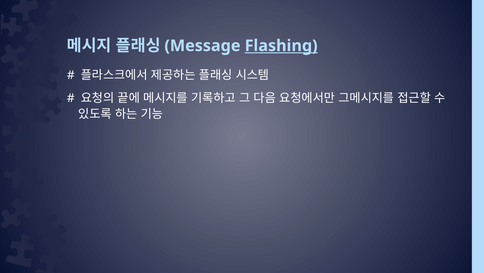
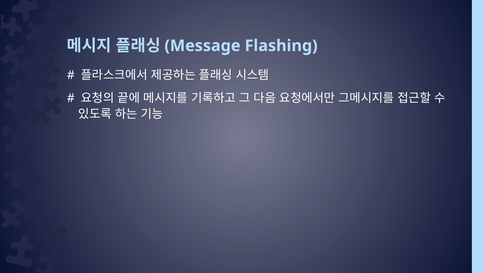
Flashing underline: present -> none (281, 46)
